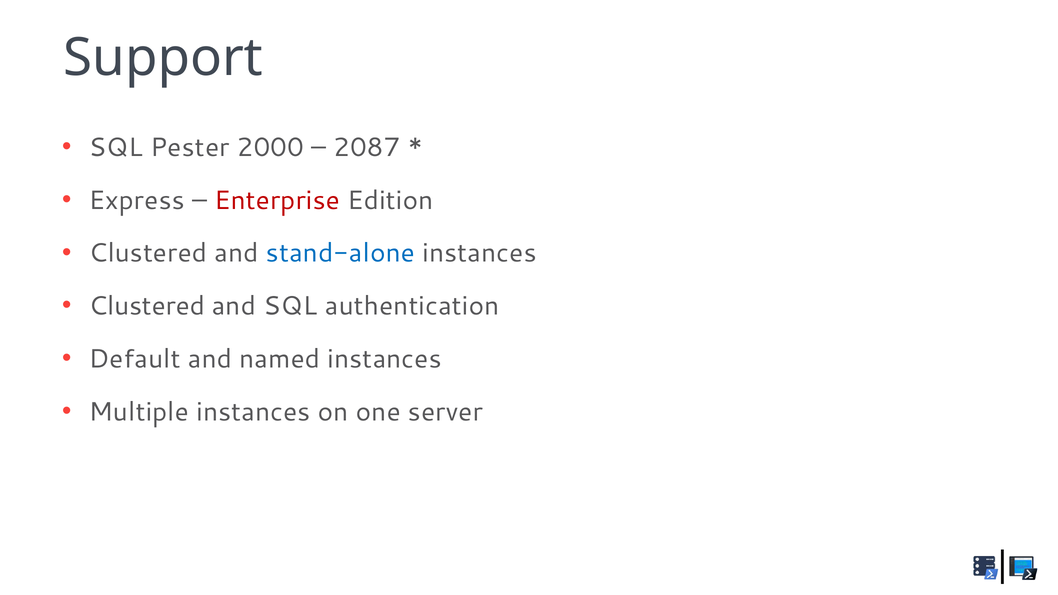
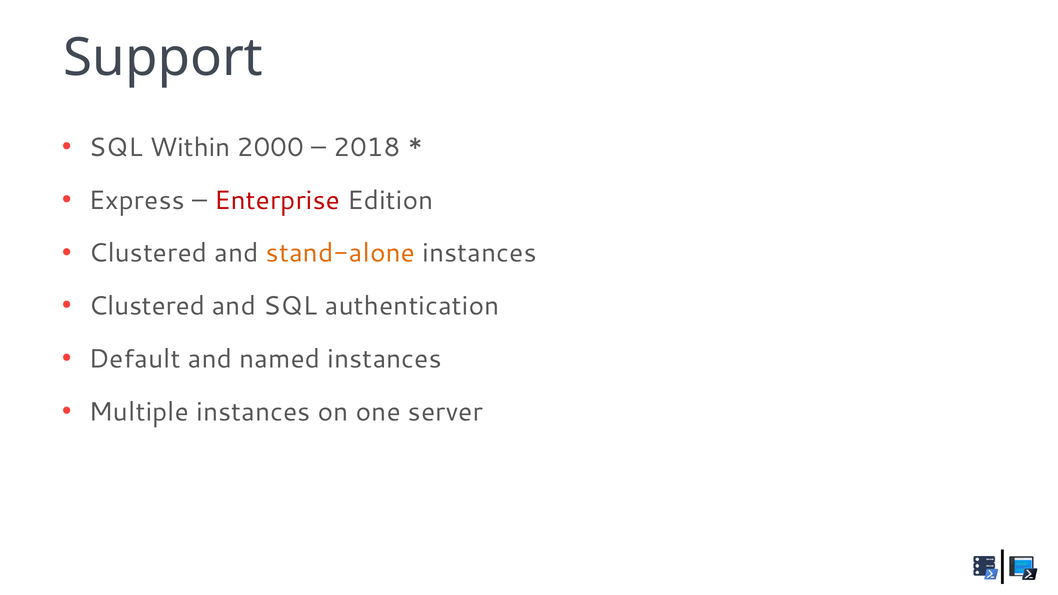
Pester: Pester -> Within (190, 147)
2087: 2087 -> 2018 (367, 147)
stand-alone colour: blue -> orange (341, 253)
